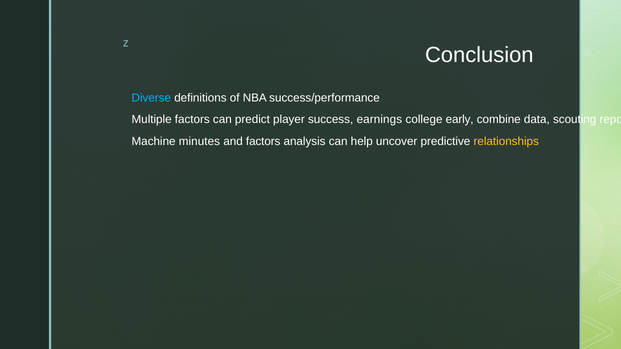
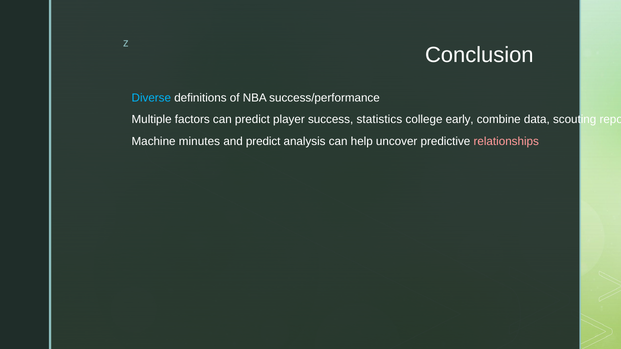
earnings: earnings -> statistics (379, 120)
and factors: factors -> predict (263, 141)
relationships colour: yellow -> pink (506, 141)
